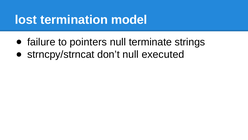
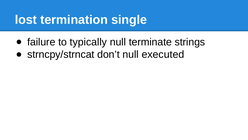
model: model -> single (129, 20)
pointers: pointers -> typically (88, 42)
